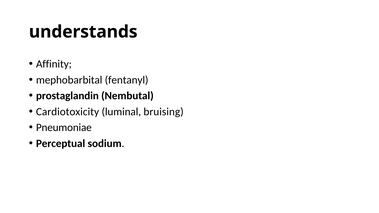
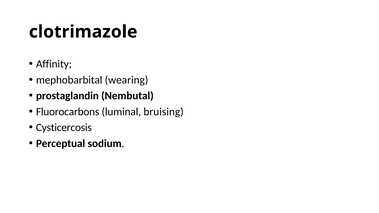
understands: understands -> clotrimazole (83, 32)
fentanyl: fentanyl -> wearing (127, 80)
Cardiotoxicity: Cardiotoxicity -> Fluorocarbons (68, 112)
Pneumoniae: Pneumoniae -> Cysticercosis (64, 128)
